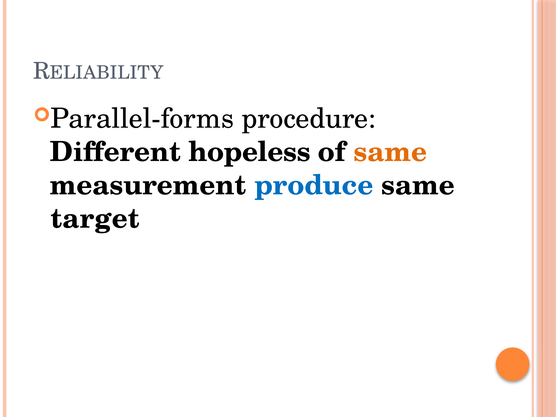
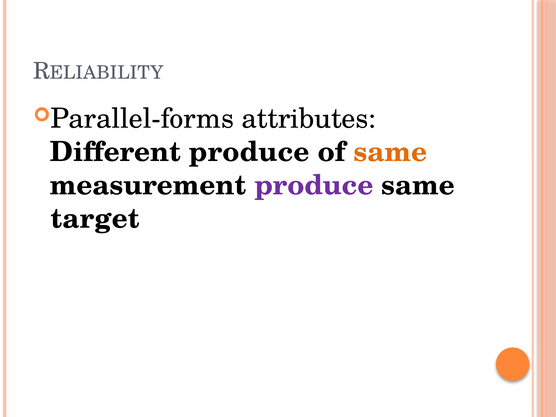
procedure: procedure -> attributes (309, 119)
Different hopeless: hopeless -> produce (249, 152)
produce colour: blue -> purple (314, 185)
